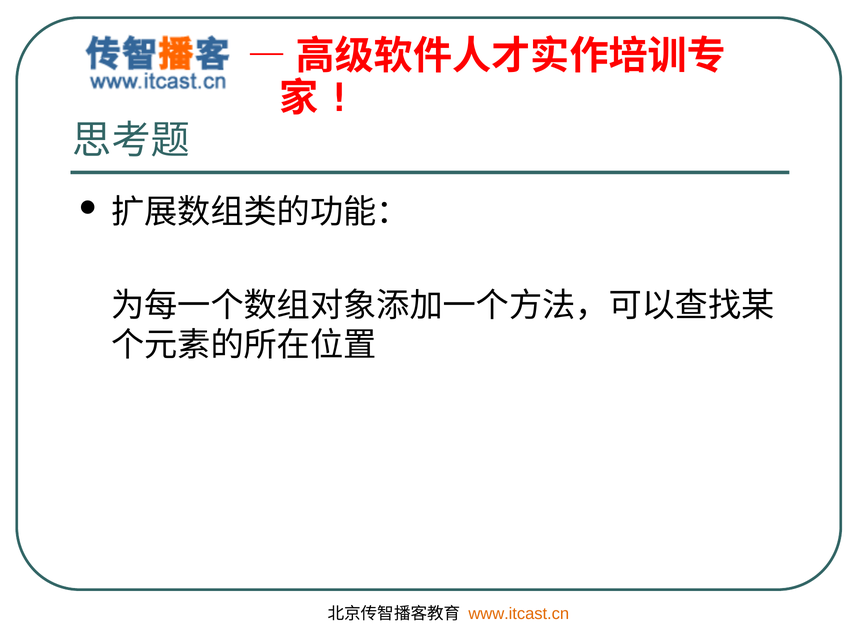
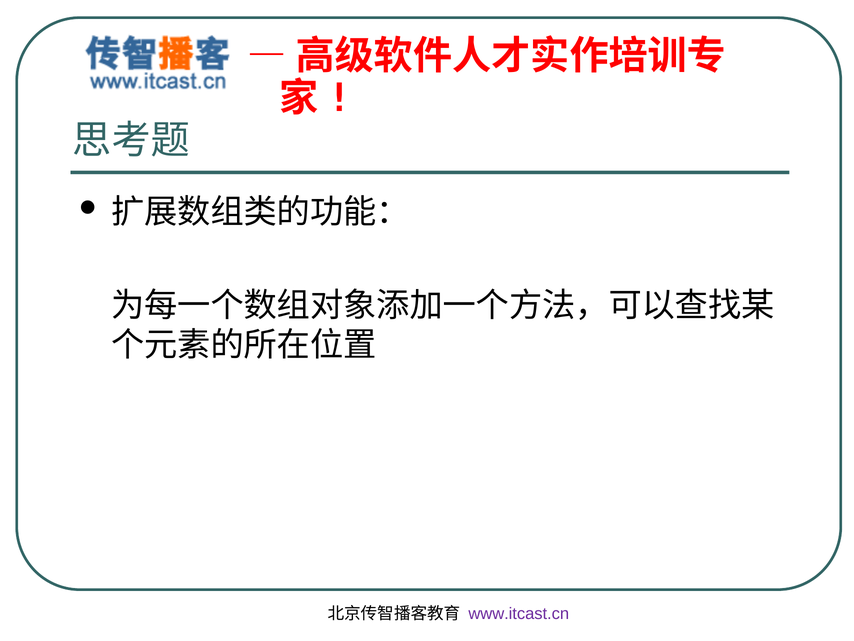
www.itcast.cn colour: orange -> purple (519, 614)
